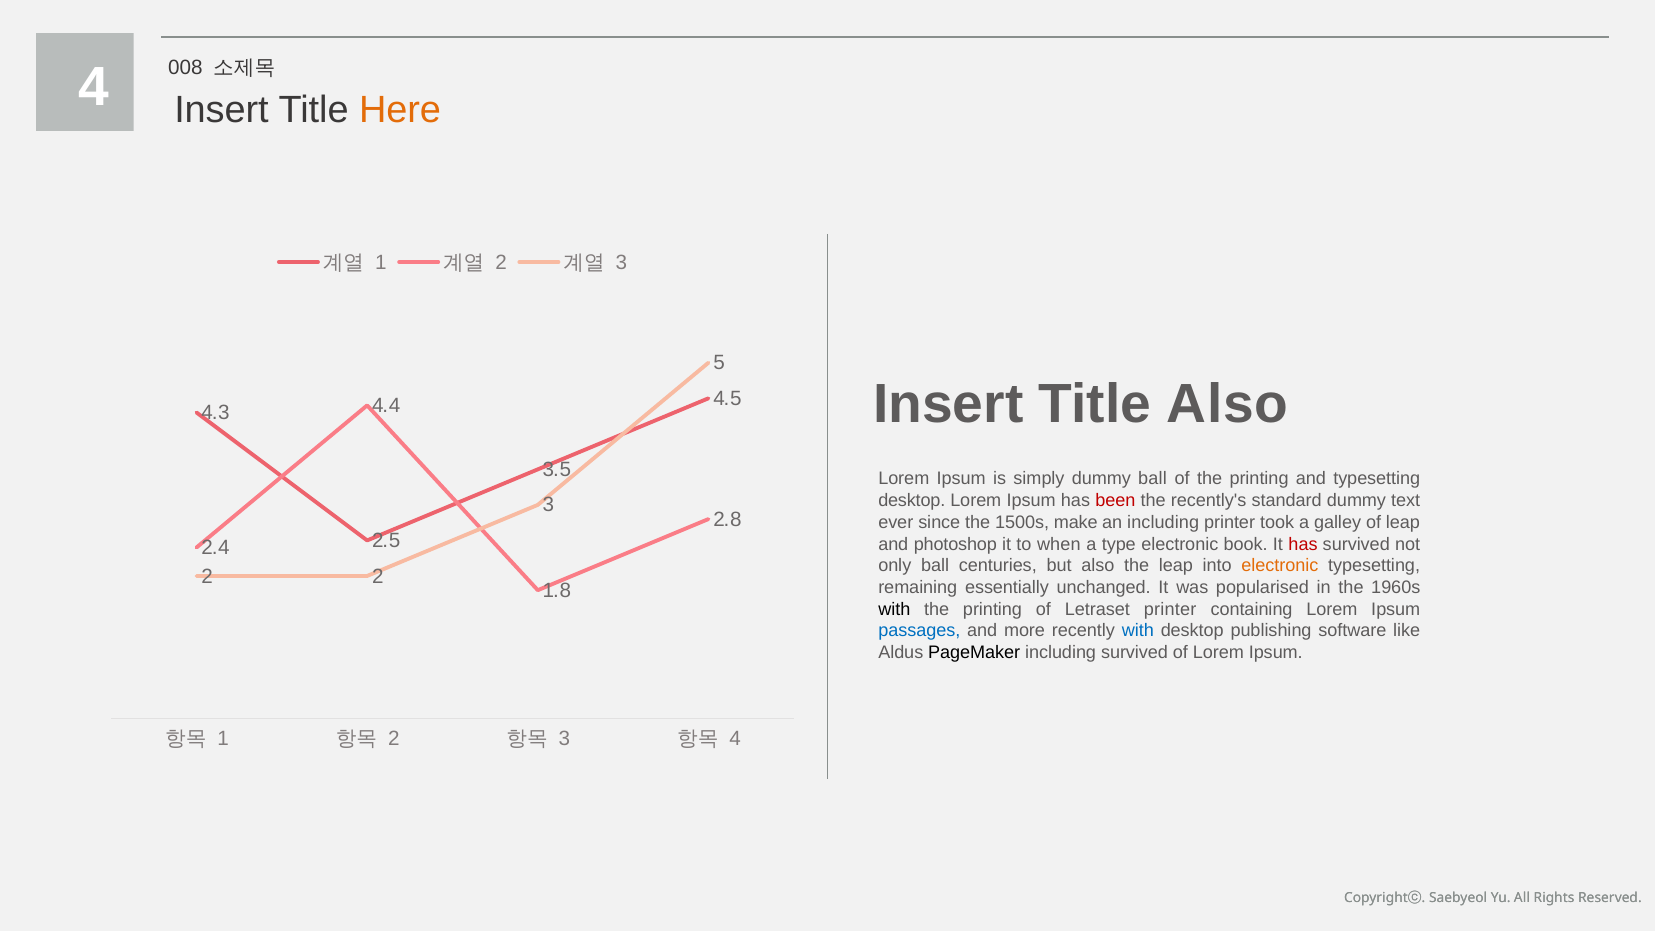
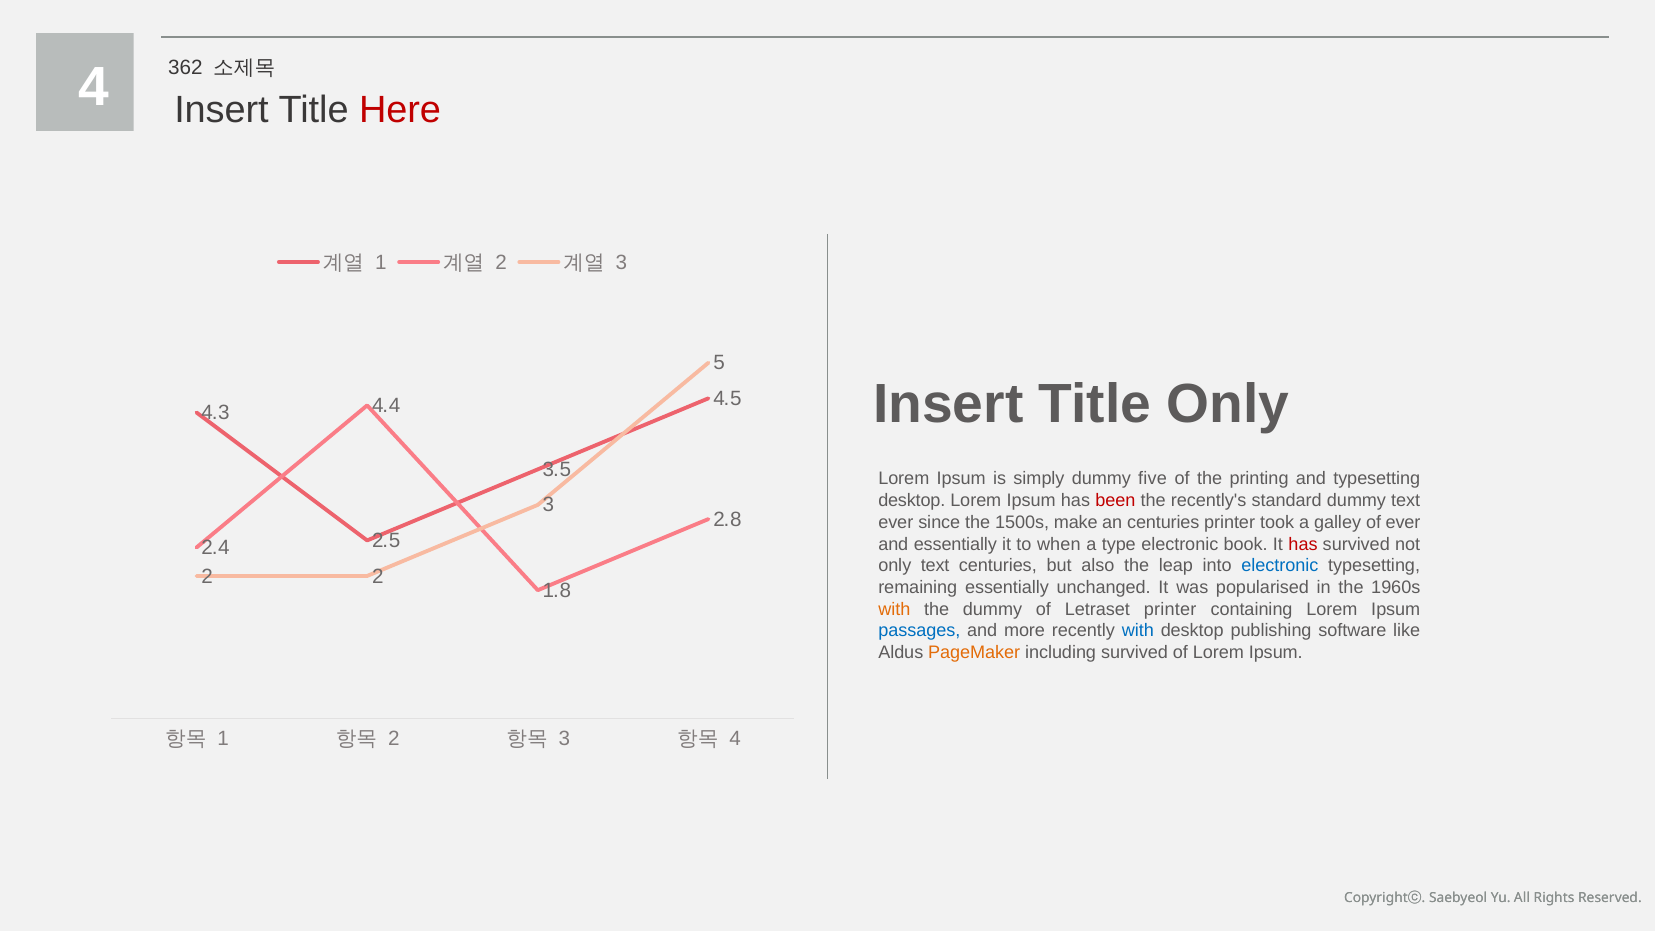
008: 008 -> 362 (185, 68)
Here colour: orange -> red (400, 110)
Title Also: Also -> Only (1228, 404)
dummy ball: ball -> five (1153, 479)
an including: including -> centuries (1163, 522)
of leap: leap -> ever (1403, 522)
and photoshop: photoshop -> essentially (955, 544)
only ball: ball -> text (935, 566)
electronic colour: orange -> blue (1280, 566)
with colour: black -> orange (894, 609)
printing: printing -> dummy (993, 609)
PageMaker colour: black -> orange (974, 653)
